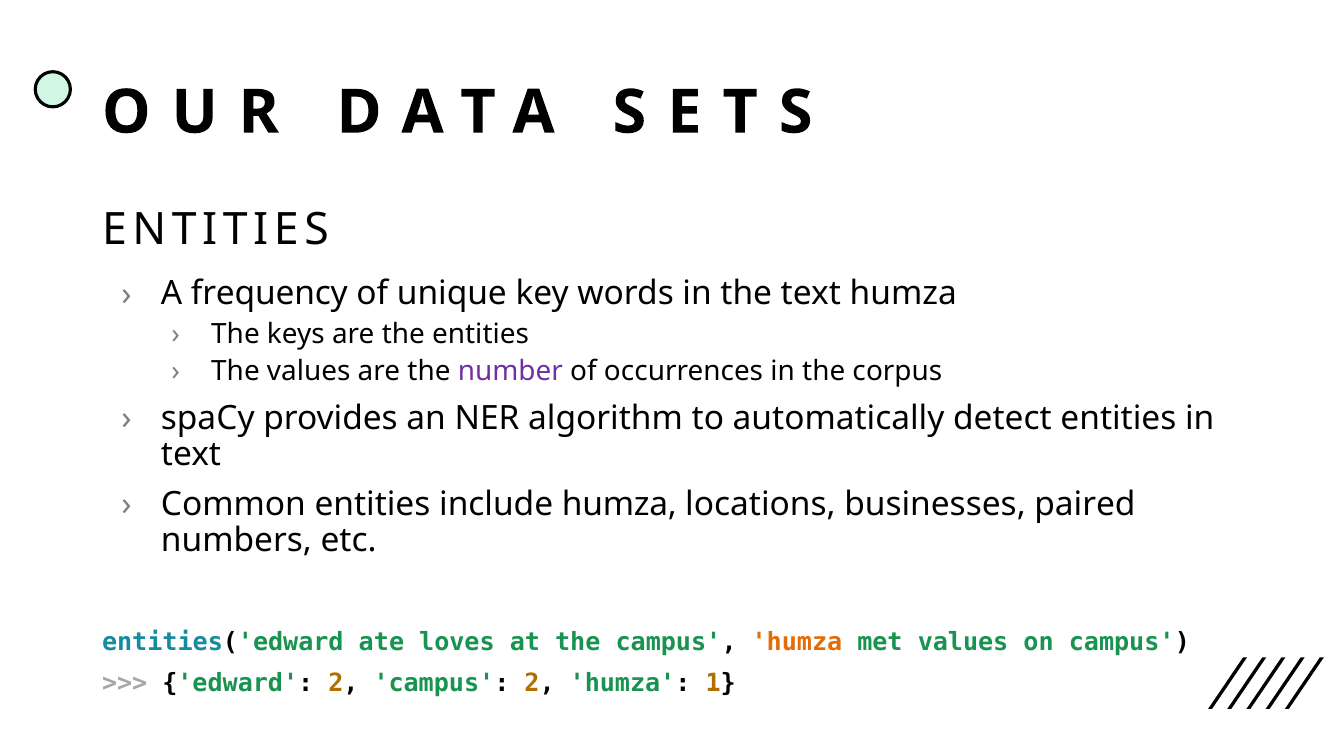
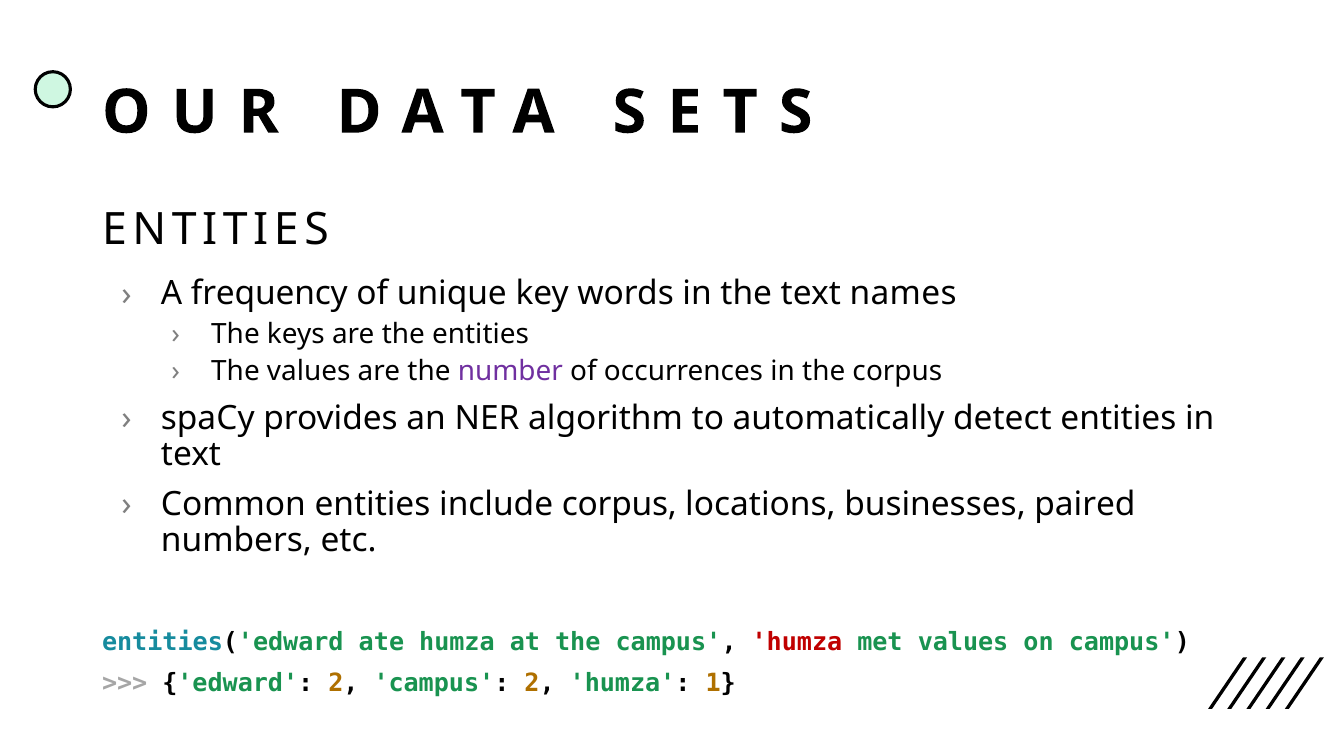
text humza: humza -> names (903, 294)
include humza: humza -> corpus (619, 504)
ate loves: loves -> humza (457, 642)
humza colour: orange -> red (797, 642)
